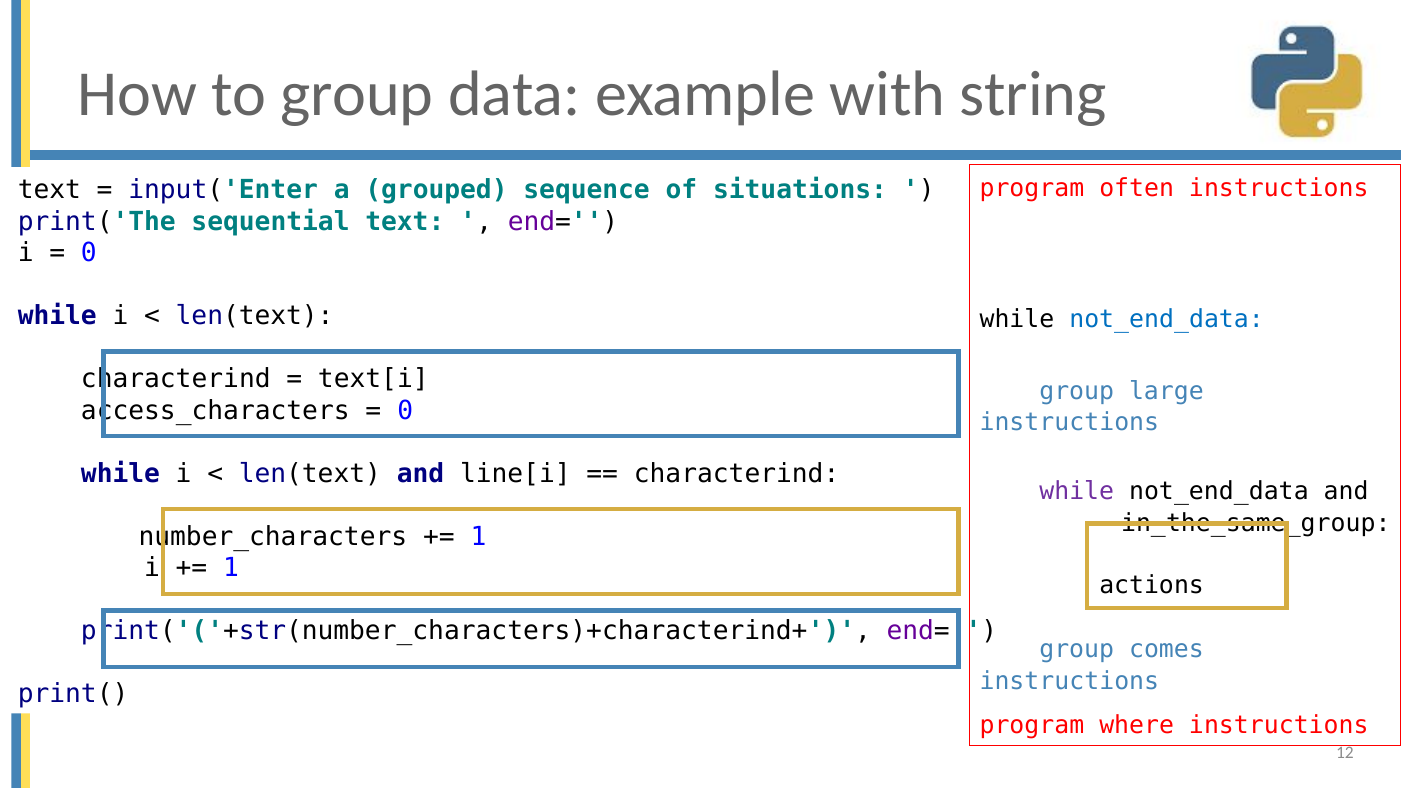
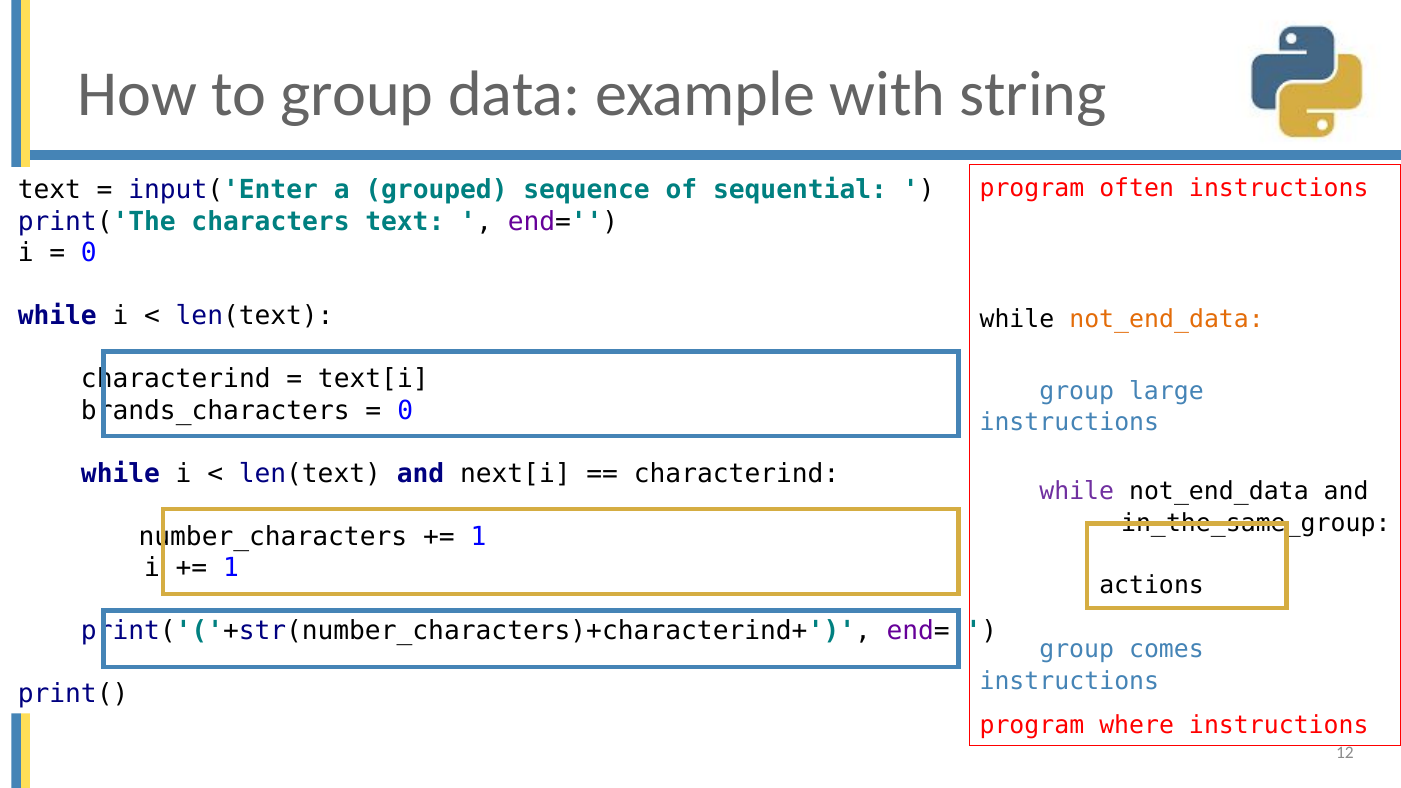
situations: situations -> sequential (800, 190)
sequential: sequential -> characters (271, 221)
not_end_data colour: blue -> orange (1167, 319)
access_characters: access_characters -> brands_characters (215, 411)
line[i: line[i -> next[i (515, 474)
